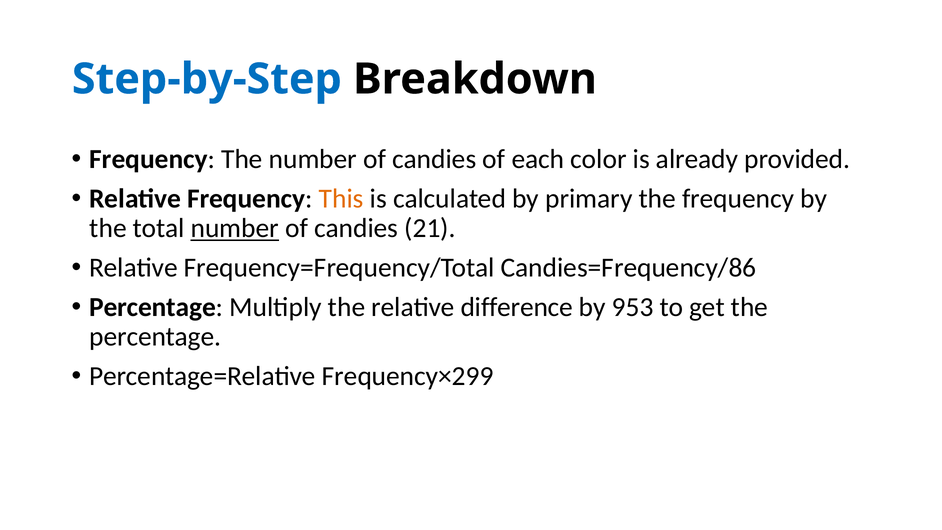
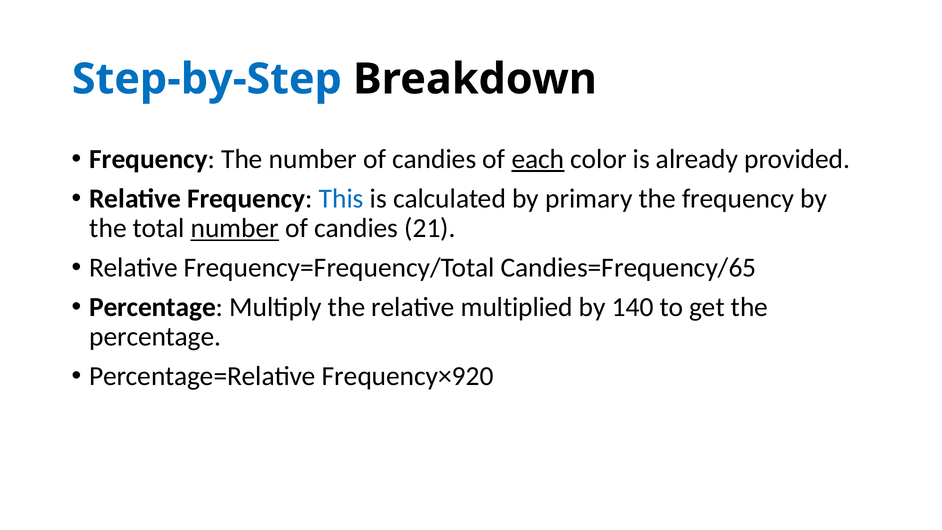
each underline: none -> present (538, 159)
This colour: orange -> blue (341, 199)
Candies=Frequency/86: Candies=Frequency/86 -> Candies=Frequency/65 (628, 268)
difference: difference -> multiplied (517, 307)
953: 953 -> 140 (633, 307)
Frequency×299: Frequency×299 -> Frequency×920 (408, 376)
